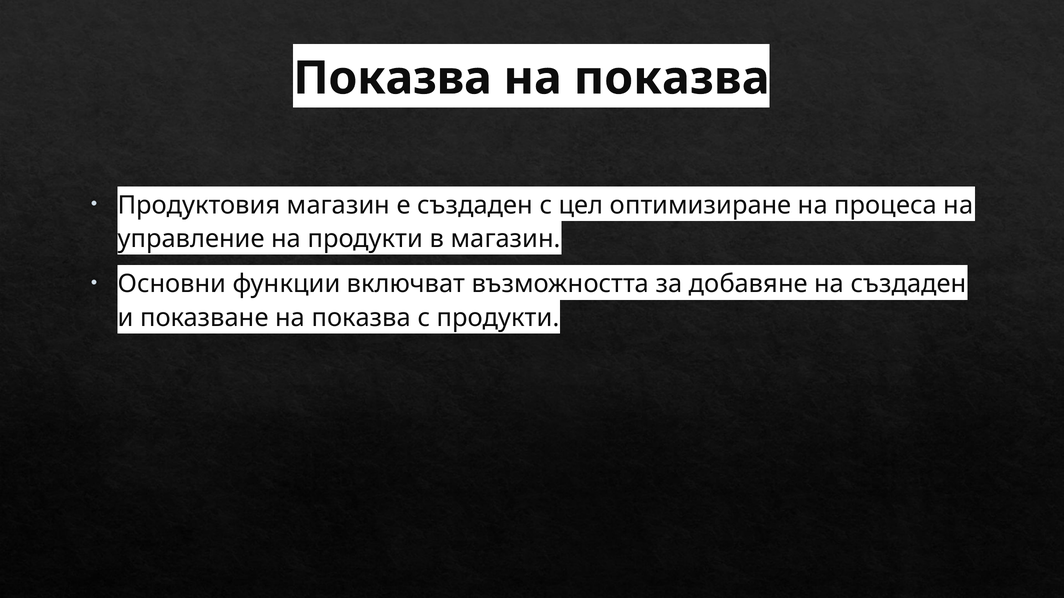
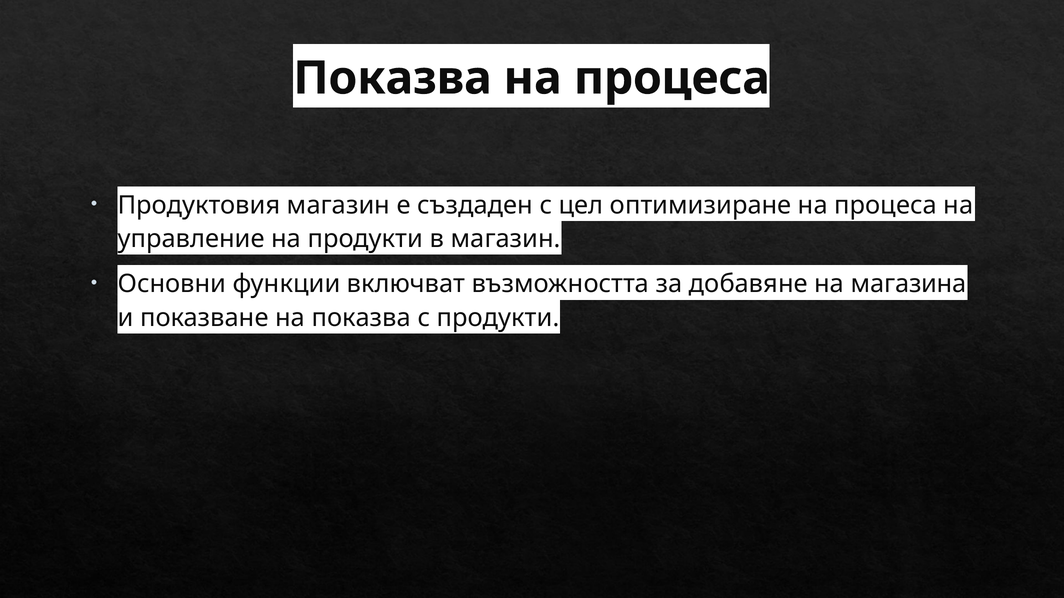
показва: показва -> процеса (672, 78)
на създаден: създаден -> магазина (909, 284)
